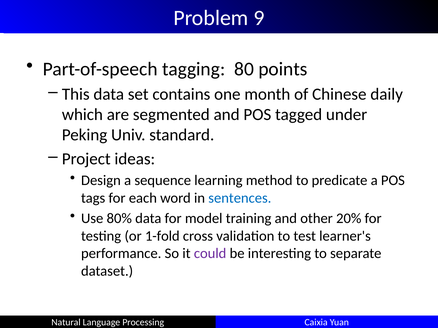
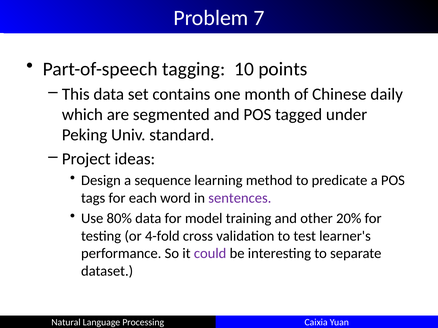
9: 9 -> 7 (259, 18)
80: 80 -> 10 (244, 69)
sentences colour: blue -> purple (240, 198)
1-fold: 1-fold -> 4-fold (162, 236)
